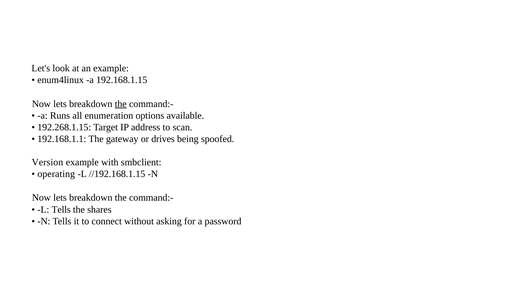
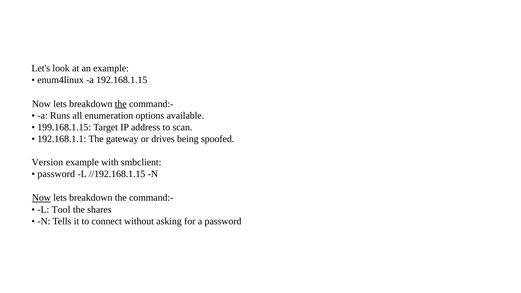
192.268.1.15: 192.268.1.15 -> 199.168.1.15 (64, 127)
operating: operating -> password (56, 174)
Now underline: none -> present (41, 198)
L Tells: Tells -> Tool (61, 210)
